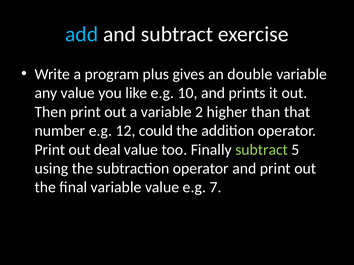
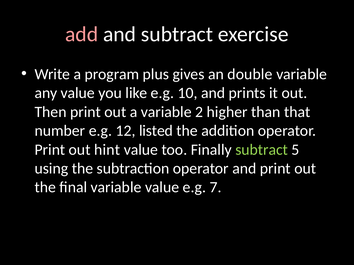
add colour: light blue -> pink (82, 34)
could: could -> listed (156, 131)
deal: deal -> hint (107, 150)
